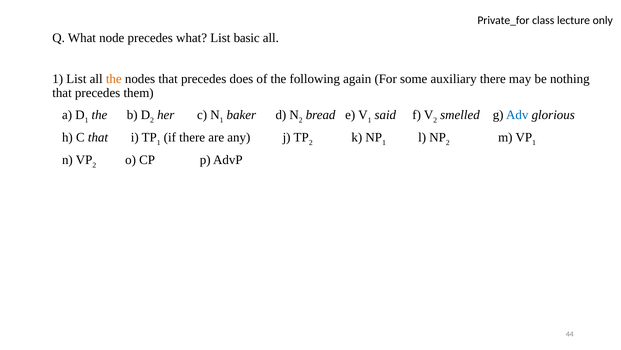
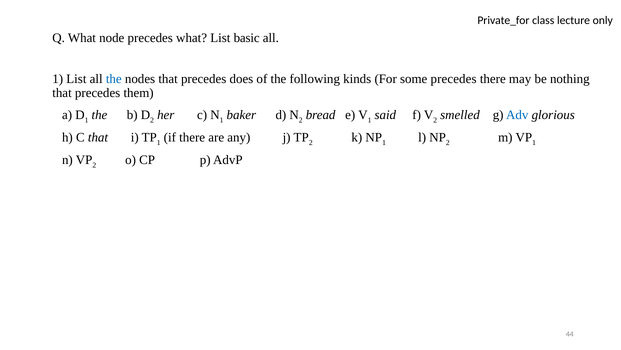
the colour: orange -> blue (114, 79)
again: again -> kinds (357, 79)
some auxiliary: auxiliary -> precedes (454, 79)
